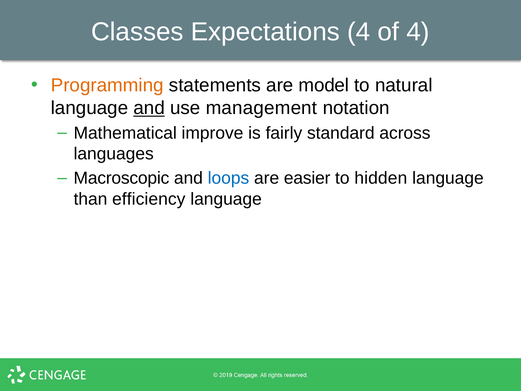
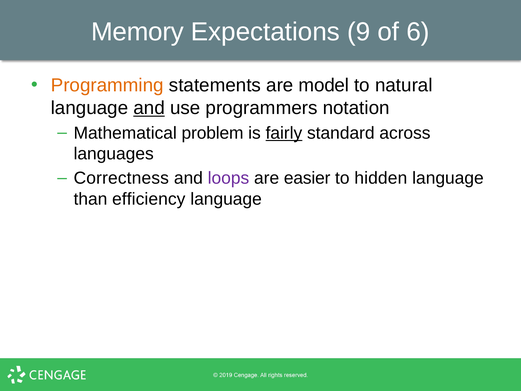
Classes: Classes -> Memory (137, 32)
Expectations 4: 4 -> 9 (359, 32)
of 4: 4 -> 6 (418, 32)
management: management -> programmers (262, 108)
improve: improve -> problem (213, 133)
fairly underline: none -> present (284, 133)
Macroscopic: Macroscopic -> Correctness (121, 178)
loops colour: blue -> purple (228, 178)
